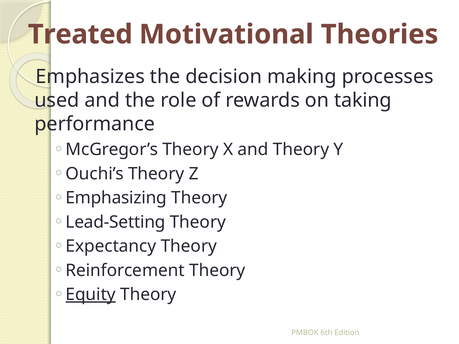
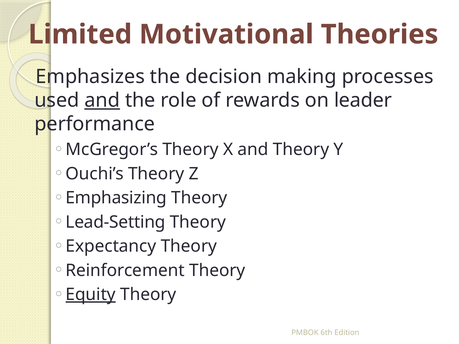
Treated: Treated -> Limited (80, 34)
and underline: none -> present (102, 100)
taking: taking -> leader (363, 100)
